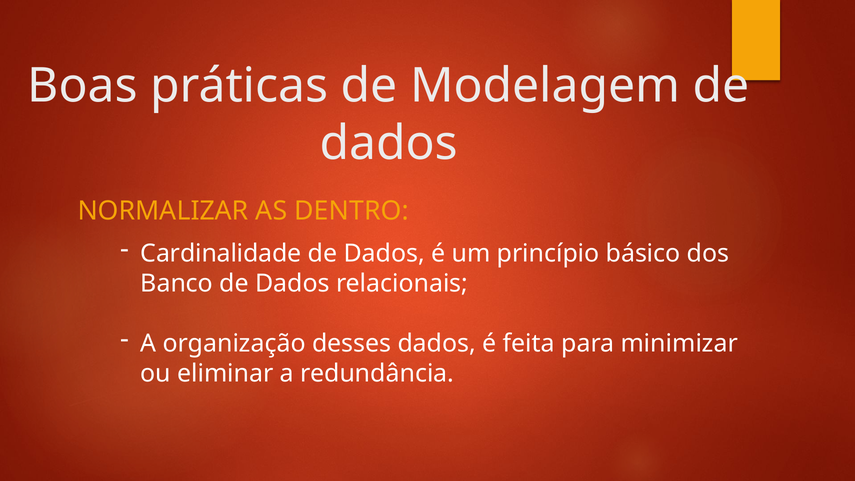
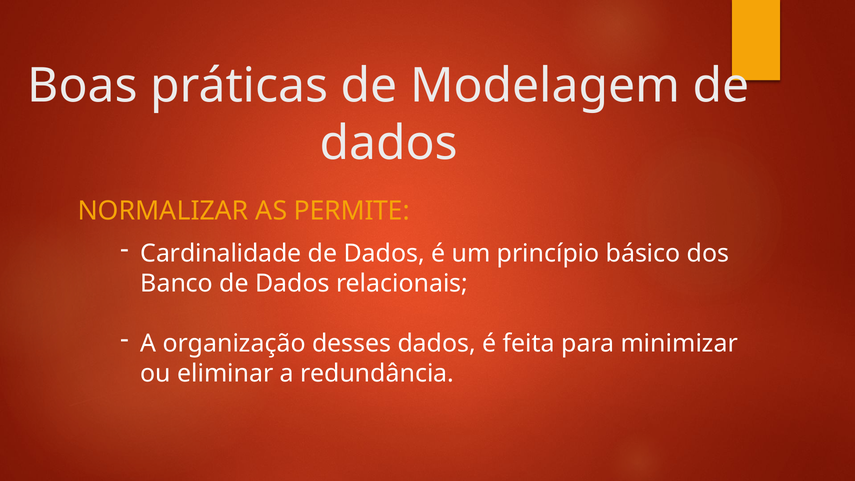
DENTRO: DENTRO -> PERMITE (352, 211)
